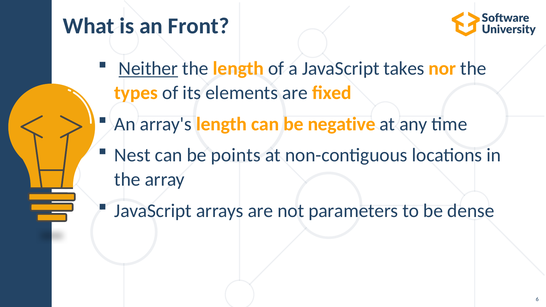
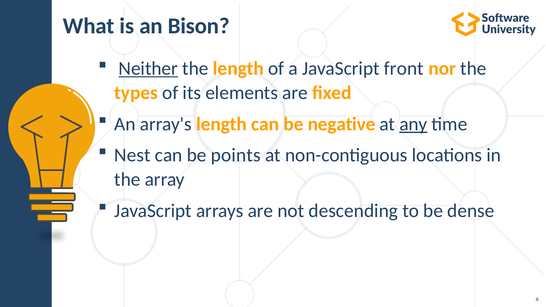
Front: Front -> Bison (199, 26)
takes: takes -> front (404, 69)
any underline: none -> present (413, 124)
parameters: parameters -> descending (353, 211)
